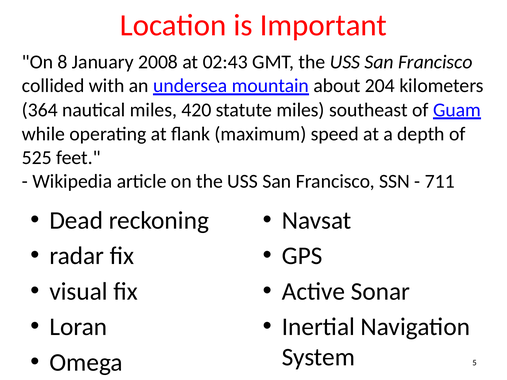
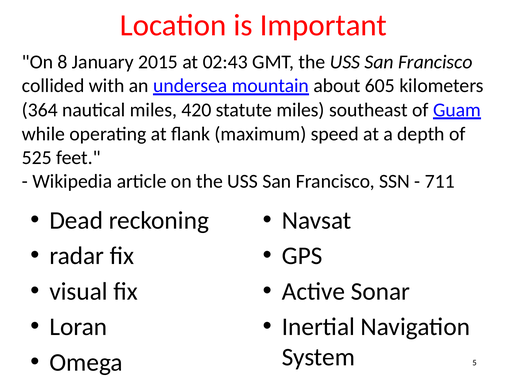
2008: 2008 -> 2015 (158, 62)
204: 204 -> 605 (380, 86)
